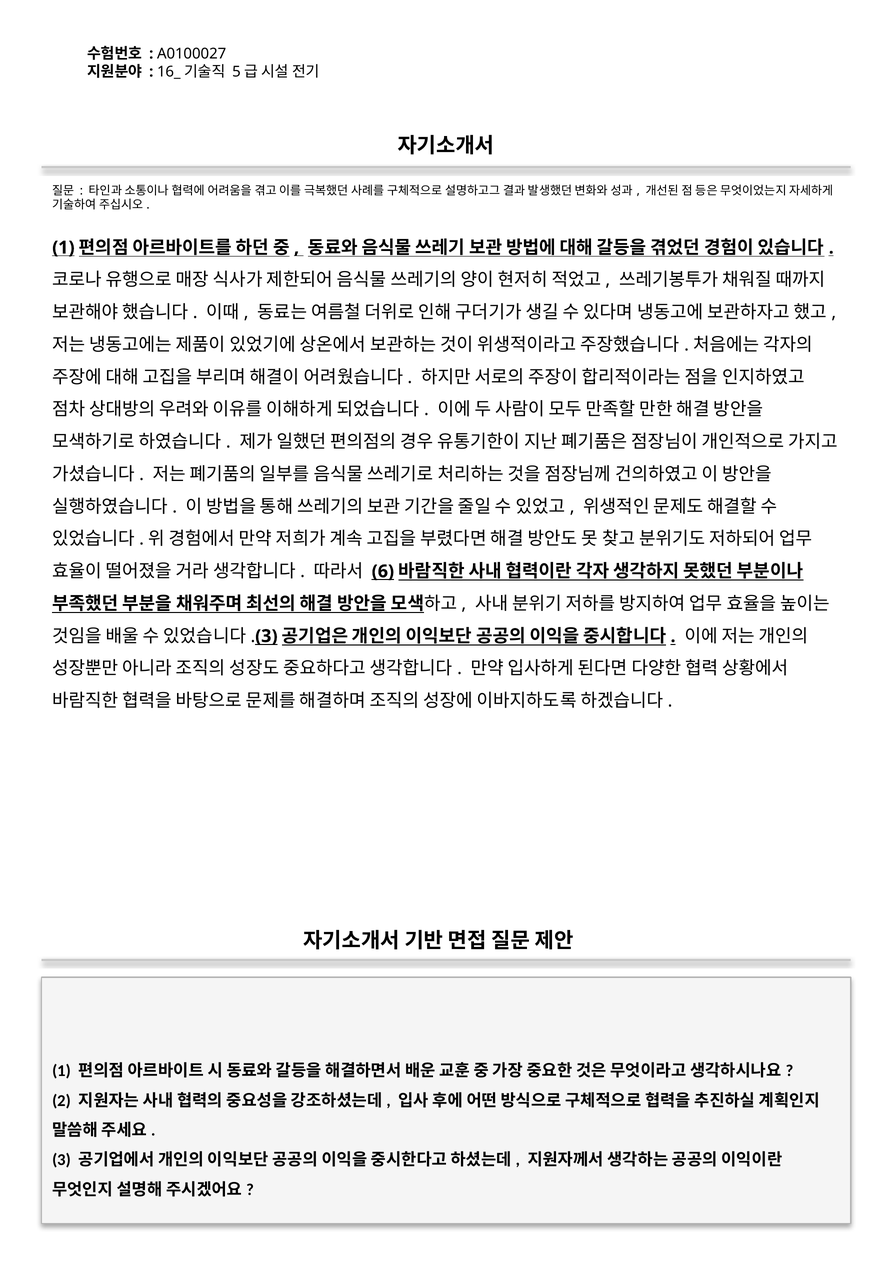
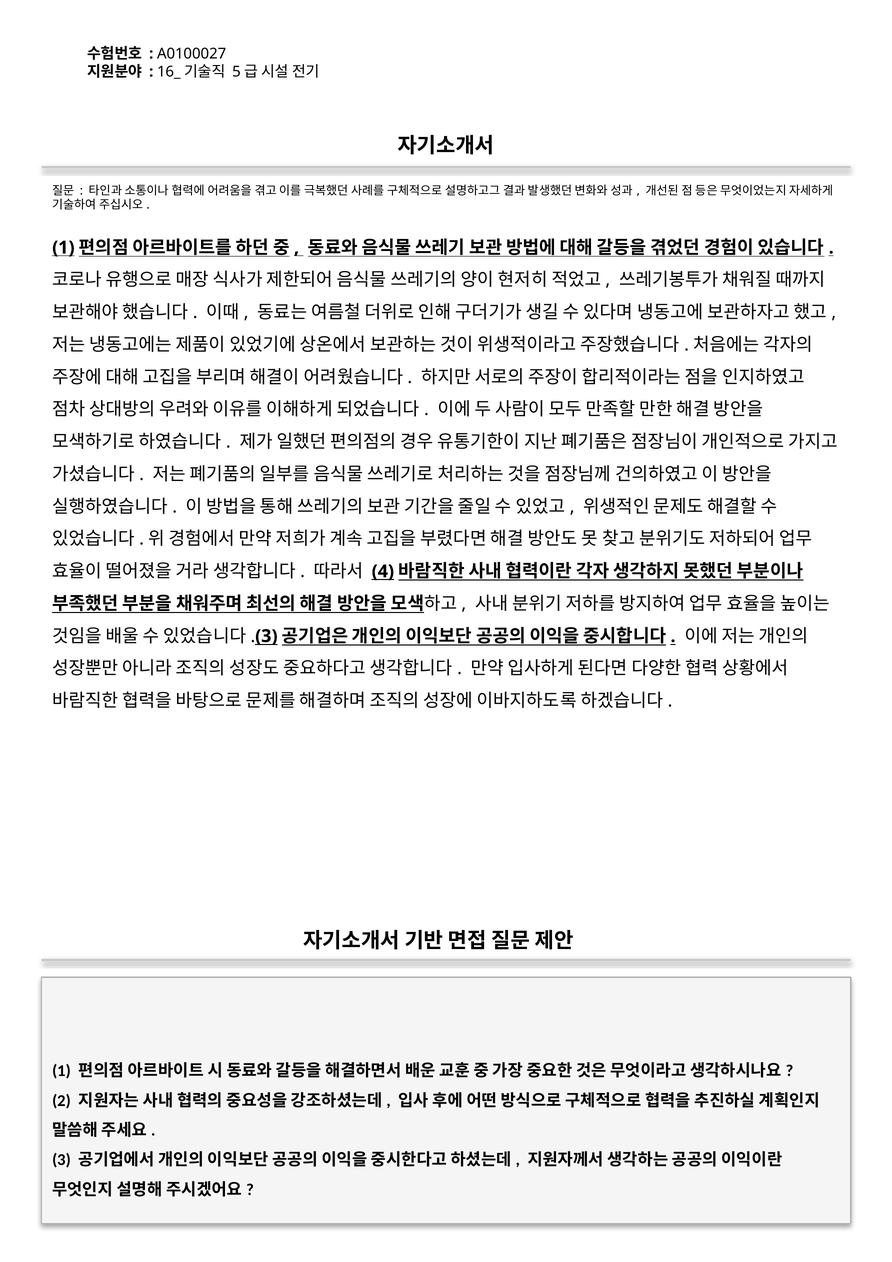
6: 6 -> 4 (383, 571)
